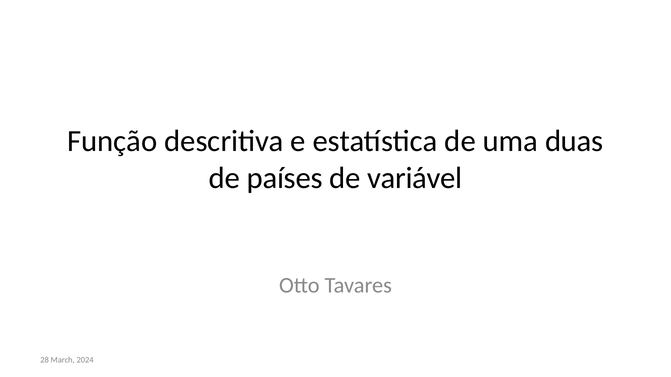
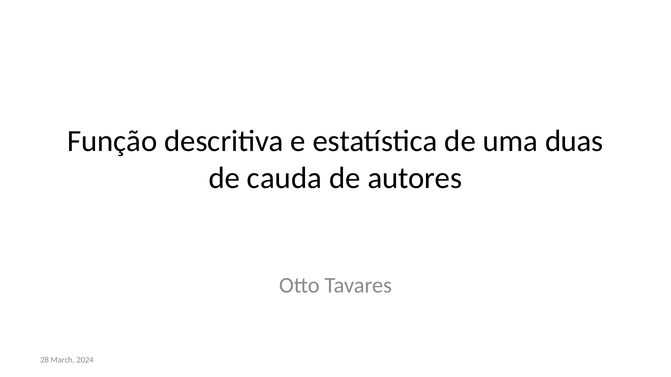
países: países -> cauda (285, 178)
variável: variável -> autores (415, 178)
